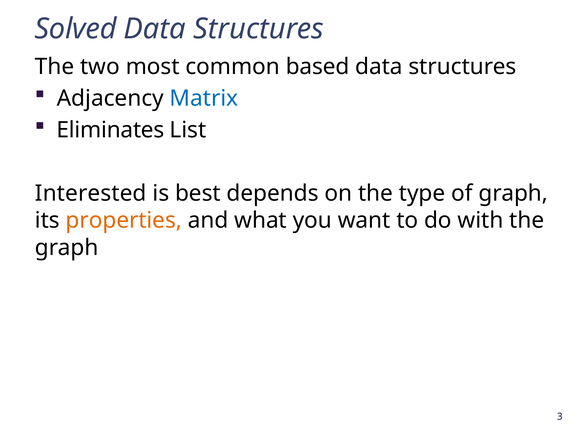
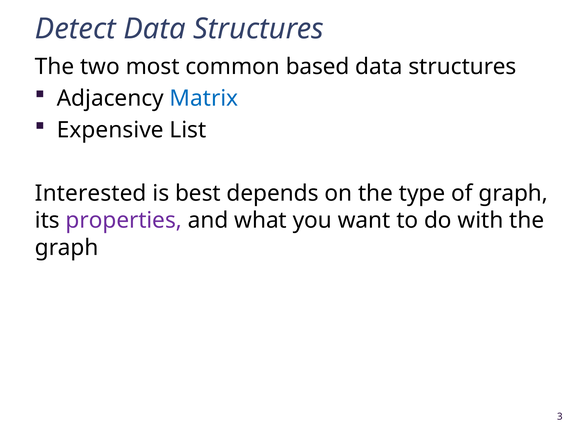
Solved: Solved -> Detect (75, 29)
Eliminates: Eliminates -> Expensive (110, 130)
properties colour: orange -> purple (124, 221)
